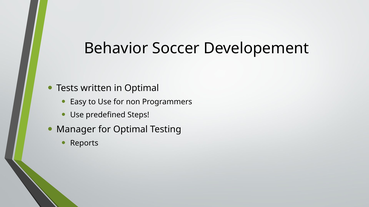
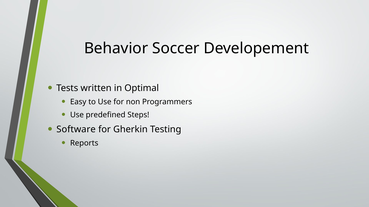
Manager: Manager -> Software (76, 130)
for Optimal: Optimal -> Gherkin (130, 130)
